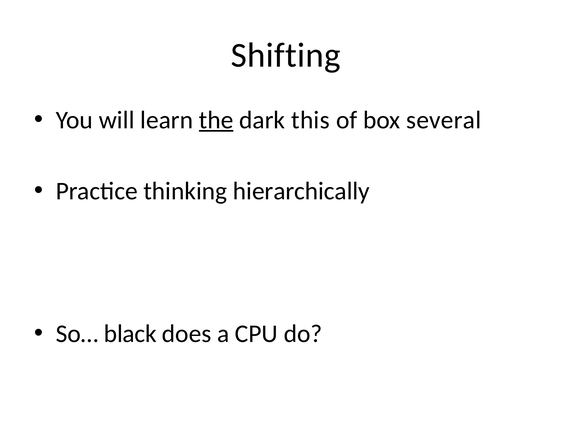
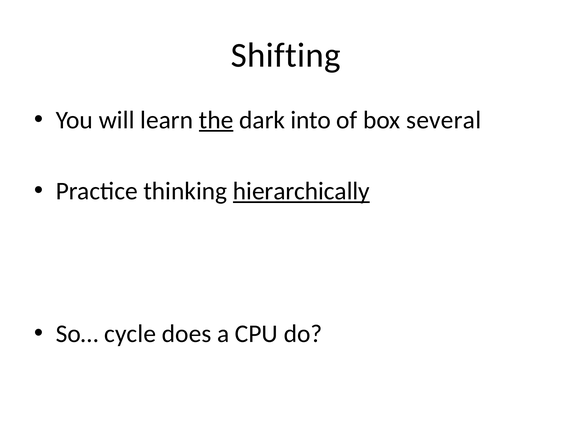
this: this -> into (311, 120)
hierarchically underline: none -> present (301, 191)
black: black -> cycle (130, 334)
